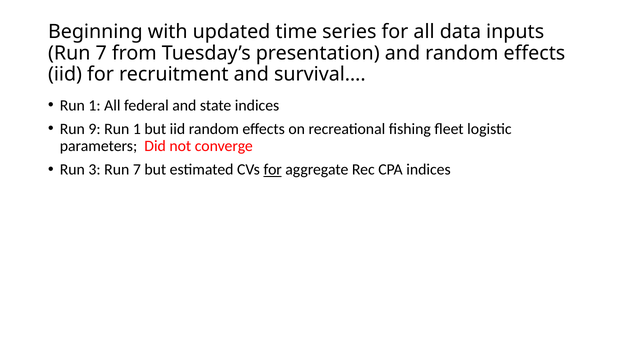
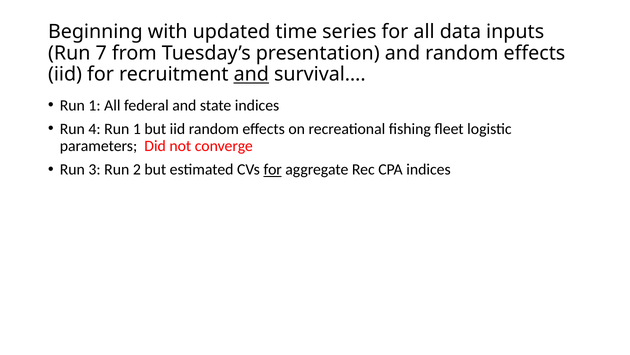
and underline: none -> present (251, 74)
9: 9 -> 4 (95, 129)
3 Run 7: 7 -> 2 (137, 169)
